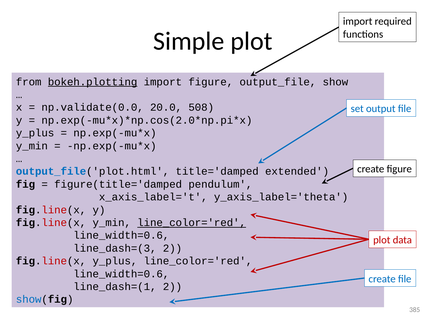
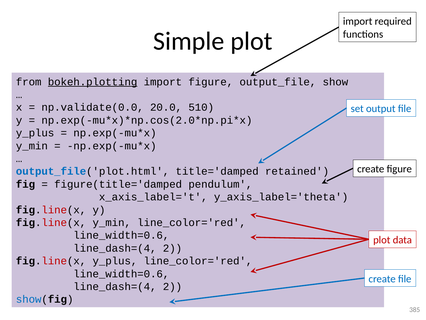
508: 508 -> 510 (201, 107)
extended: extended -> retained (297, 171)
line_color='red underline: present -> none (192, 222)
line_dash=(3: line_dash=(3 -> line_dash=(4 (115, 248)
line_dash=(1: line_dash=(1 -> line_dash=(4 (115, 286)
